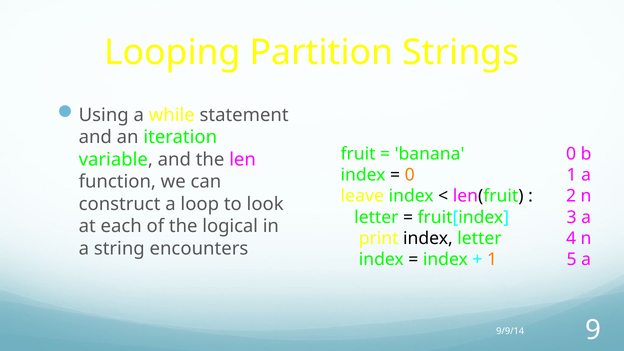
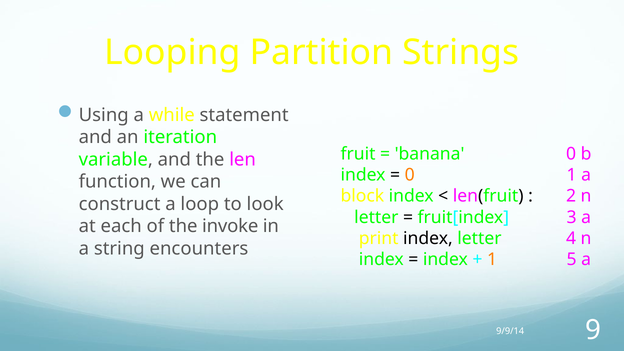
leave: leave -> block (362, 196)
logical: logical -> invoke (230, 226)
